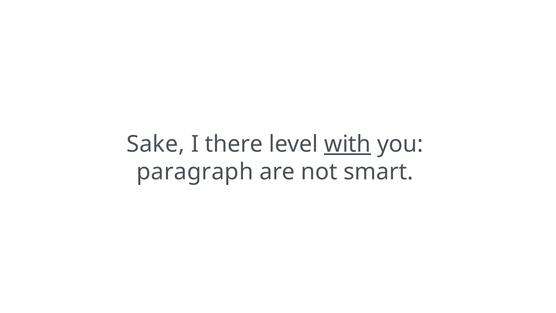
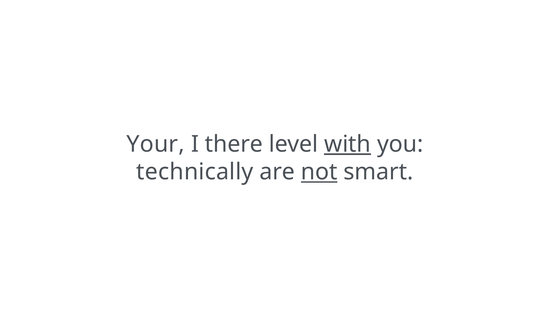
Sake: Sake -> Your (156, 144)
paragraph: paragraph -> technically (195, 172)
not underline: none -> present (319, 172)
